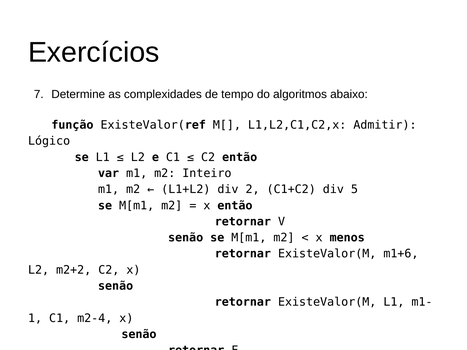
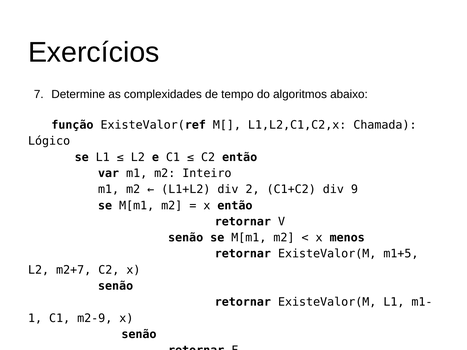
Admitir: Admitir -> Chamada (385, 125)
5: 5 -> 9 (354, 190)
m1+6: m1+6 -> m1+5 (401, 254)
m2+2: m2+2 -> m2+7 (74, 270)
m2-4: m2-4 -> m2-9 (95, 318)
